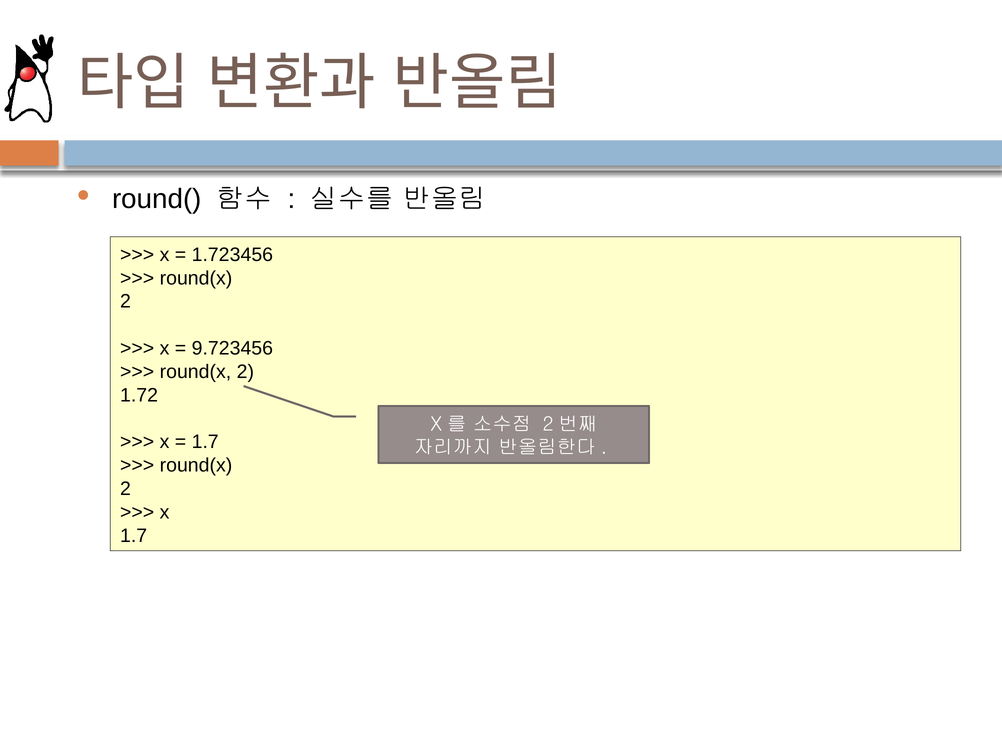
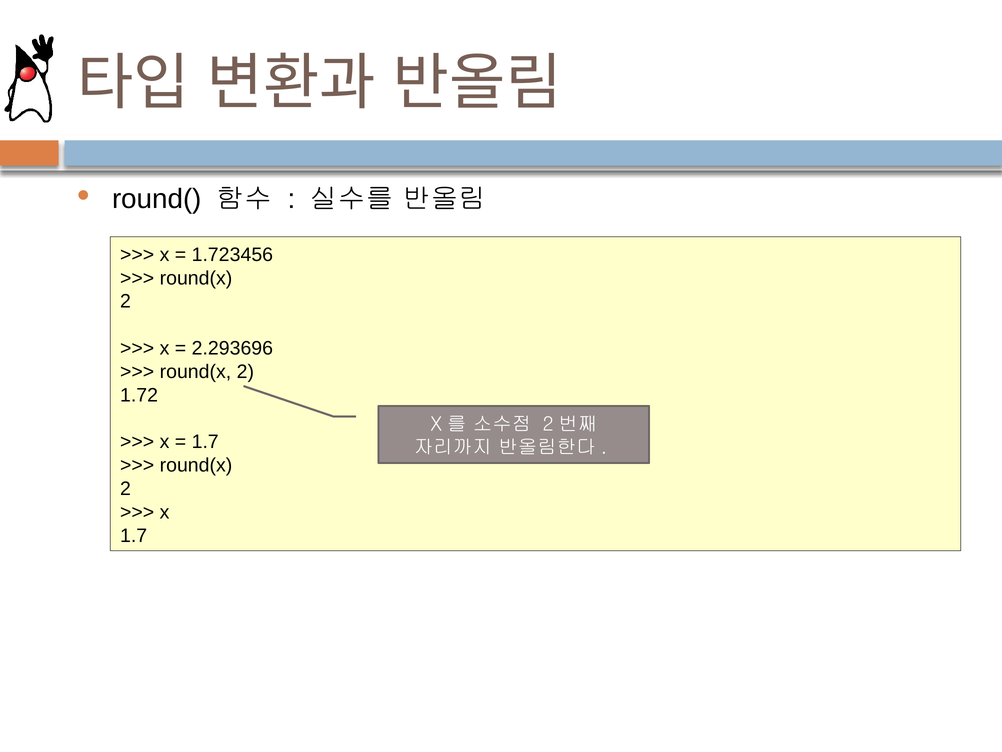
9.723456: 9.723456 -> 2.293696 (232, 348)
